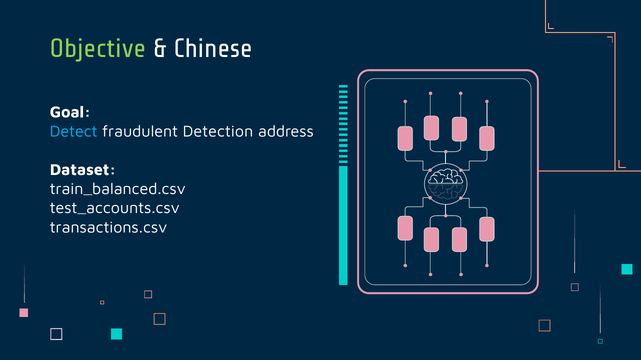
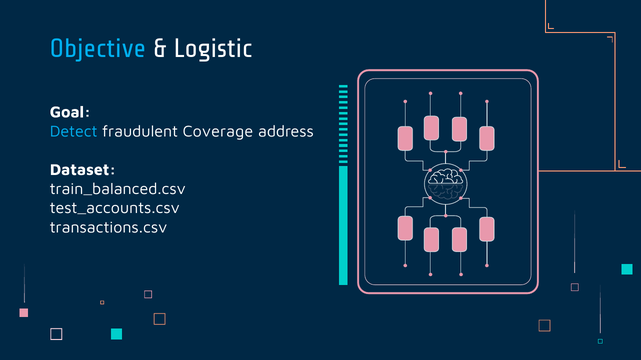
Objective colour: light green -> light blue (98, 49)
Chinese: Chinese -> Logistic (213, 49)
Detection: Detection -> Coverage (218, 131)
